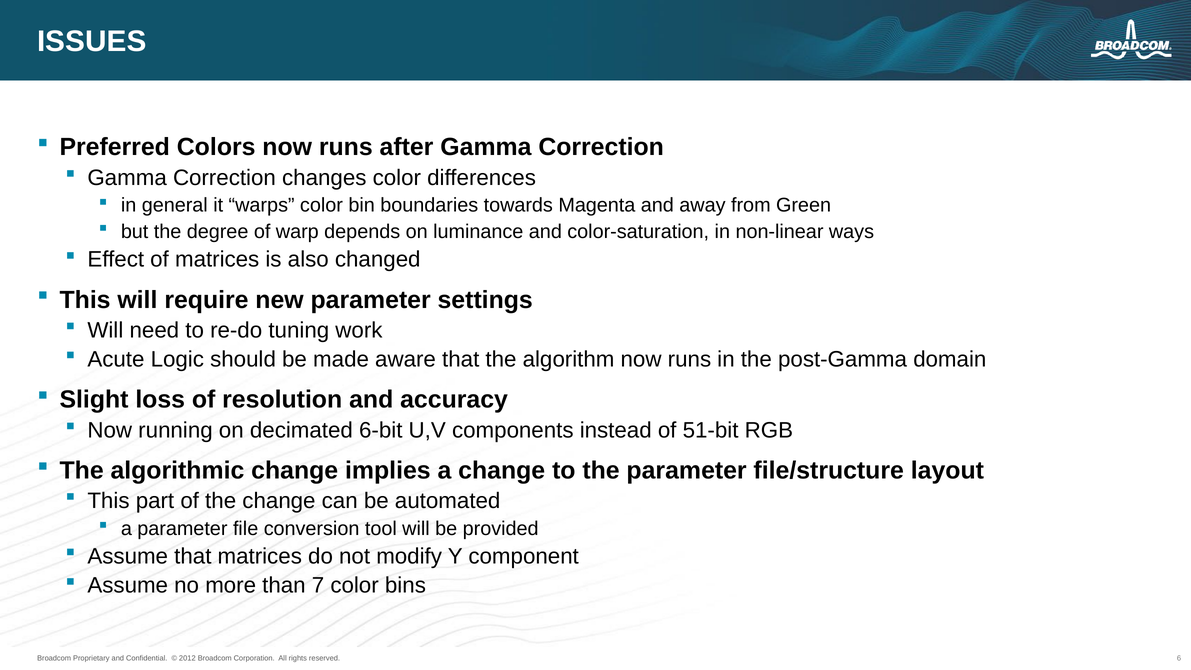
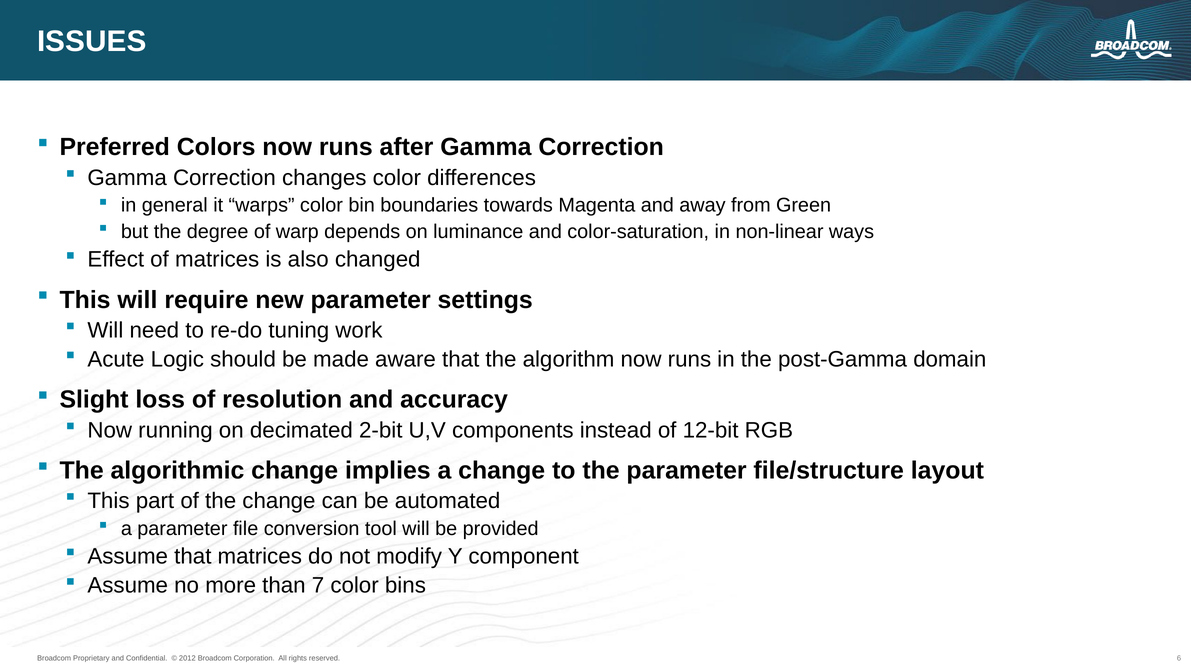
6-bit: 6-bit -> 2-bit (381, 430)
51-bit: 51-bit -> 12-bit (711, 430)
